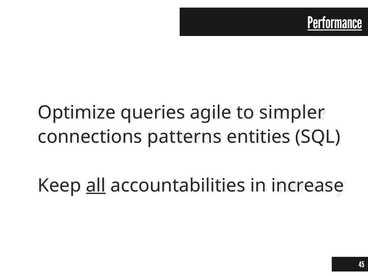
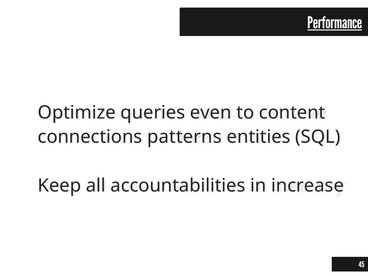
agile: agile -> even (211, 113)
simpler: simpler -> content (292, 113)
all underline: present -> none (96, 185)
